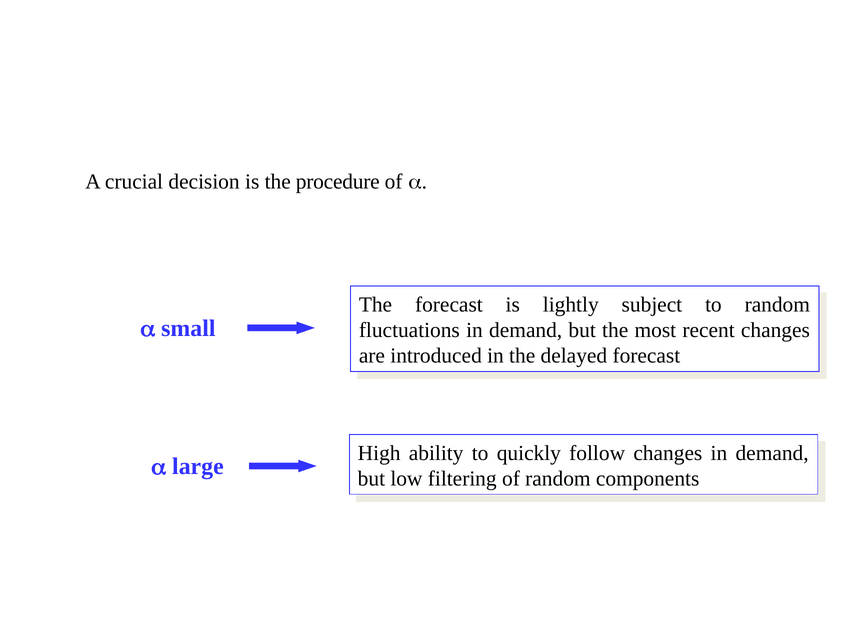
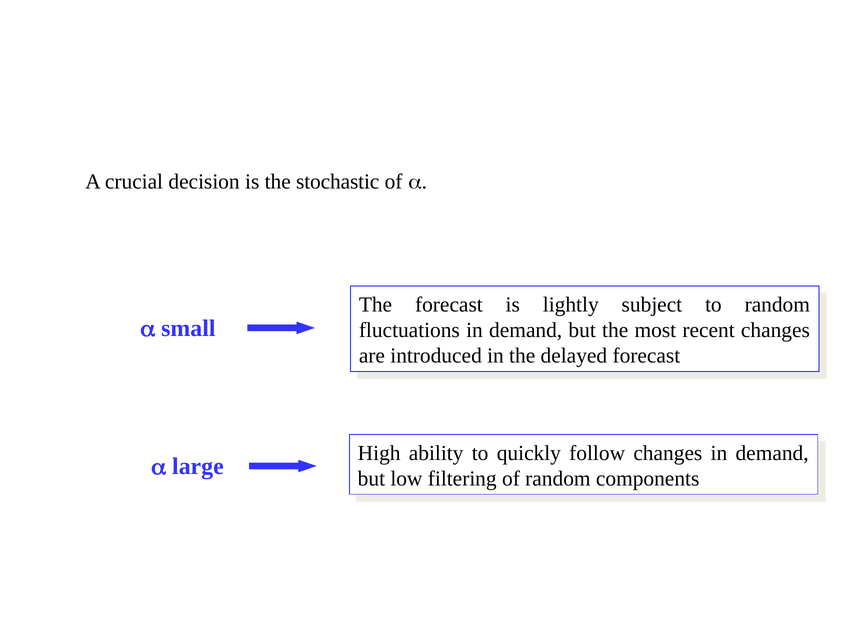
procedure: procedure -> stochastic (338, 181)
